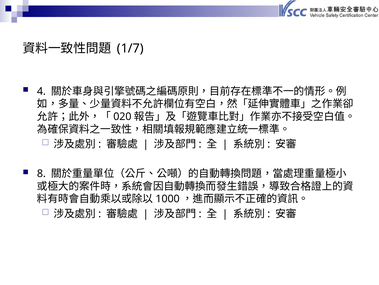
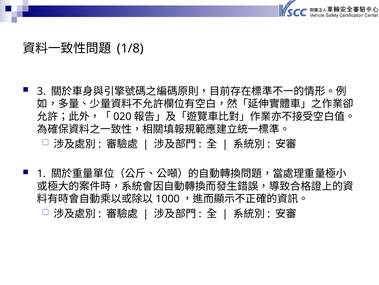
1/7: 1/7 -> 1/8 (130, 48)
4: 4 -> 3 (41, 91)
8: 8 -> 1 (41, 173)
